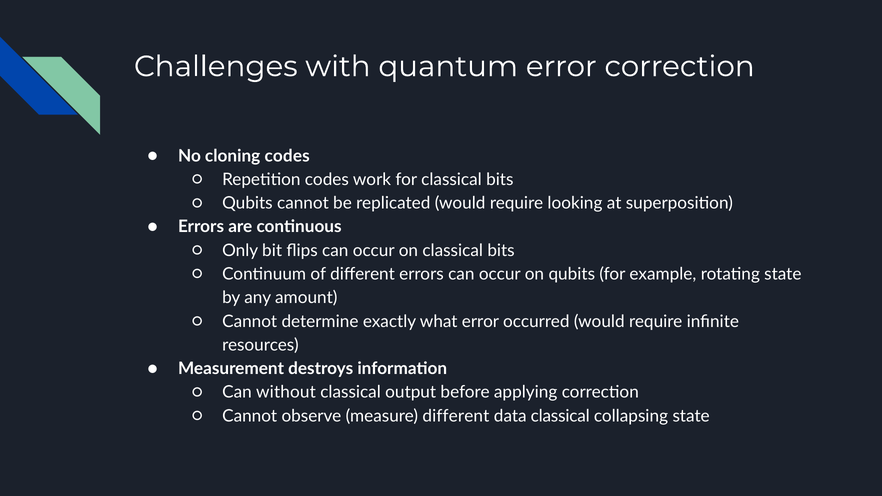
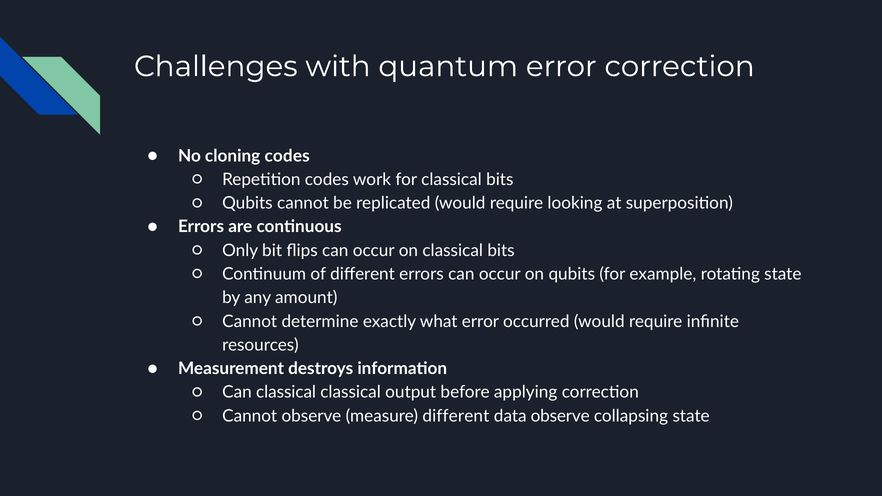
Can without: without -> classical (286, 392)
data classical: classical -> observe (560, 416)
